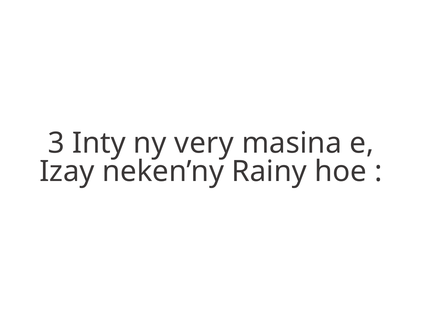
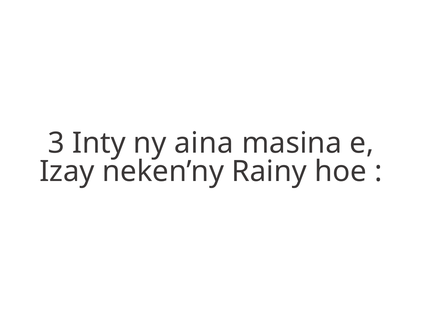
very: very -> aina (204, 143)
